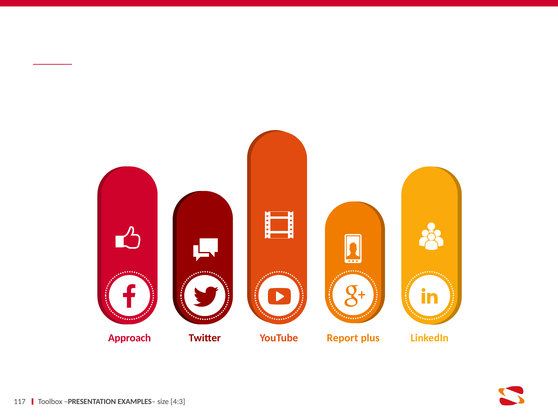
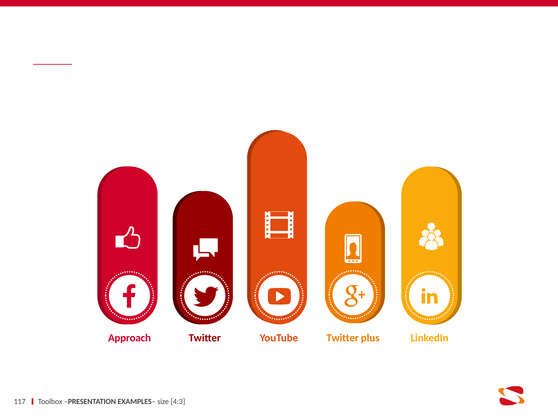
YouTube Report: Report -> Twitter (343, 338)
